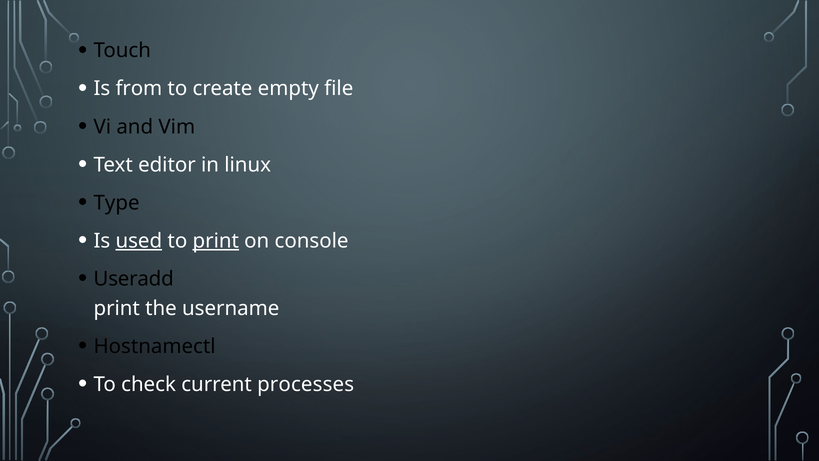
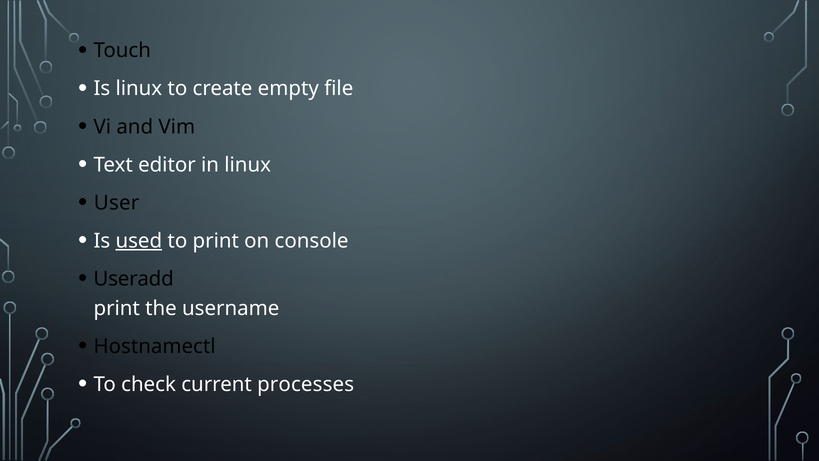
Is from: from -> linux (139, 89)
Type: Type -> User (117, 203)
print underline: present -> none (216, 241)
